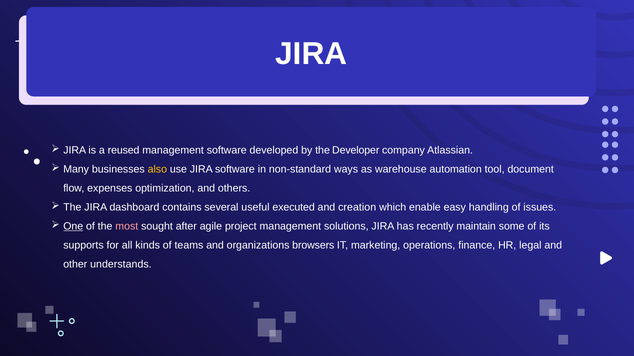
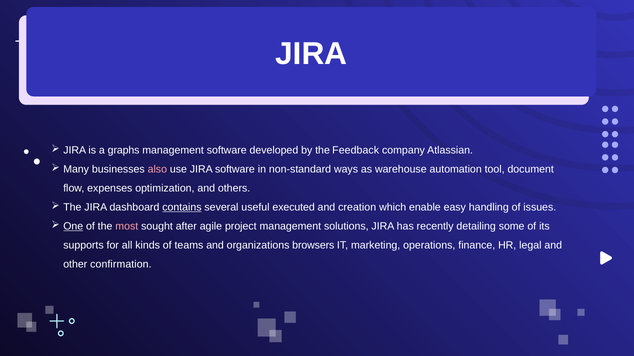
reused: reused -> graphs (124, 151)
Developer: Developer -> Feedback (356, 151)
also colour: yellow -> pink (157, 170)
contains underline: none -> present (182, 208)
maintain: maintain -> detailing (476, 227)
understands: understands -> confirmation (121, 265)
